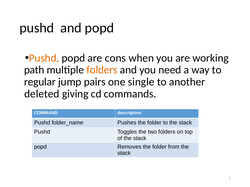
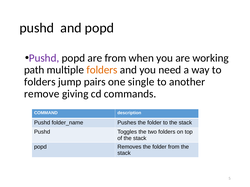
Pushd colour: orange -> purple (44, 58)
are cons: cons -> from (115, 58)
regular: regular -> folders (40, 82)
deleted: deleted -> remove (42, 94)
